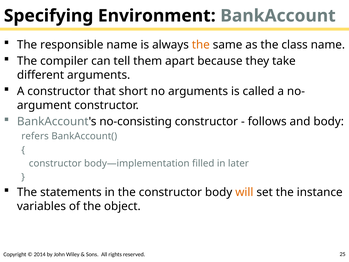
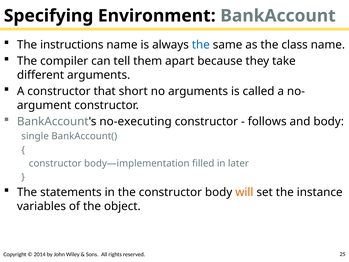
responsible: responsible -> instructions (72, 45)
the colour: orange -> blue (201, 45)
no-consisting: no-consisting -> no-executing (136, 121)
refers: refers -> single (35, 136)
